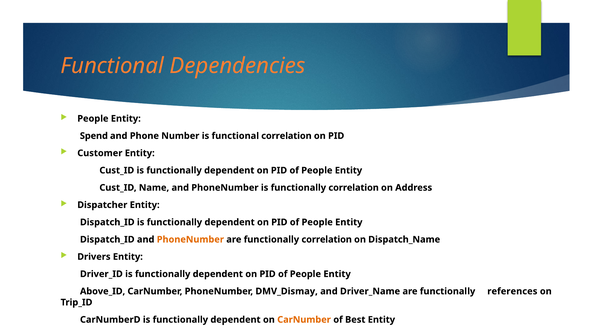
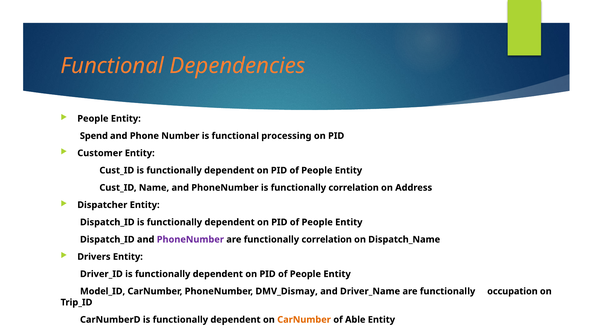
functional correlation: correlation -> processing (286, 136)
PhoneNumber colour: orange -> purple (190, 240)
Above_ID: Above_ID -> Model_ID (103, 292)
references: references -> occupation (512, 292)
Best: Best -> Able (355, 320)
